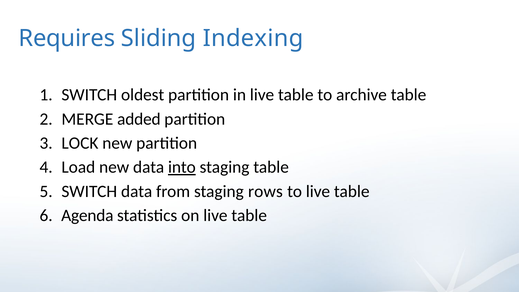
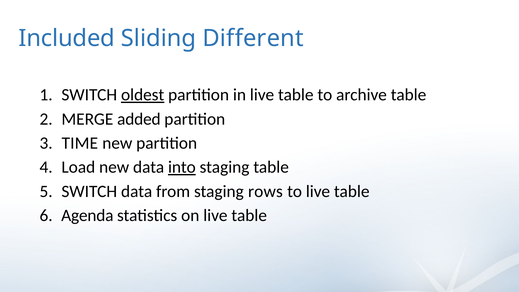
Requires: Requires -> Included (67, 38)
Indexing: Indexing -> Different (253, 38)
oldest underline: none -> present (143, 95)
LOCK: LOCK -> TIME (80, 143)
